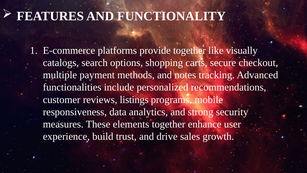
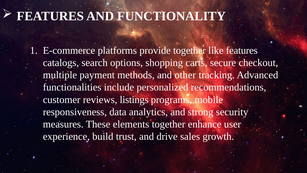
like visually: visually -> features (242, 50)
notes: notes -> other (185, 75)
